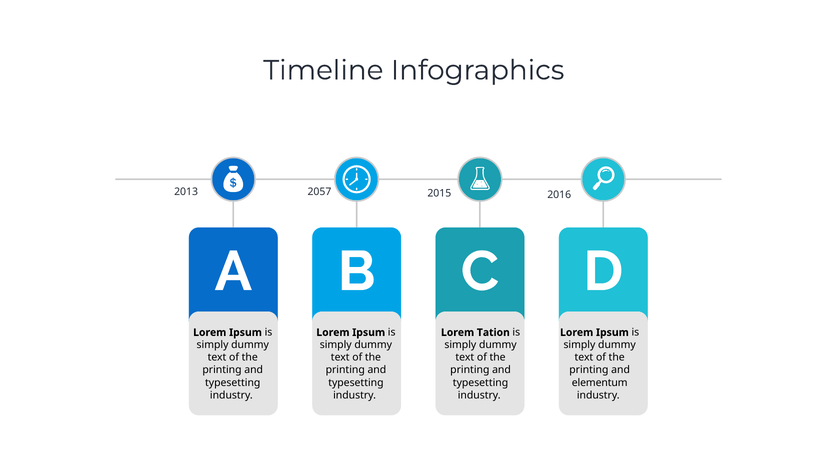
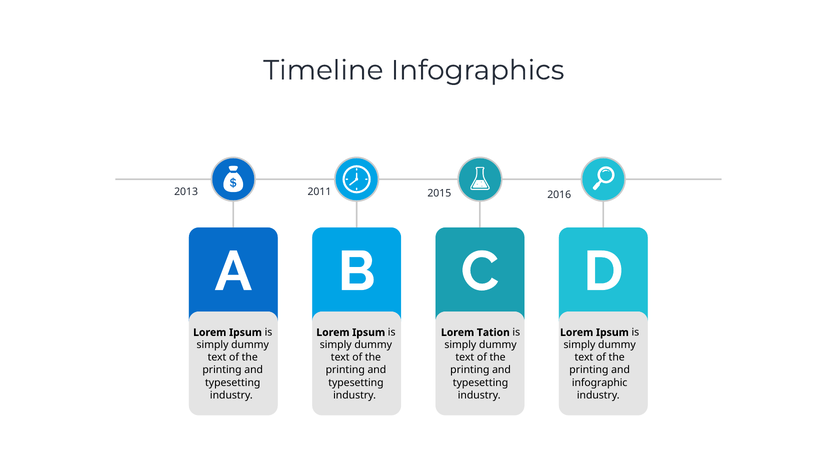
2057: 2057 -> 2011 (319, 192)
elementum: elementum -> infographic (600, 382)
